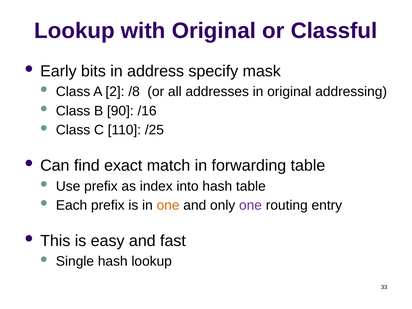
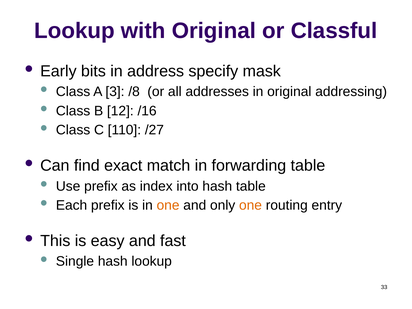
2: 2 -> 3 (115, 92)
90: 90 -> 12 (120, 111)
/25: /25 -> /27 (154, 130)
one colour: purple -> orange (251, 205)
